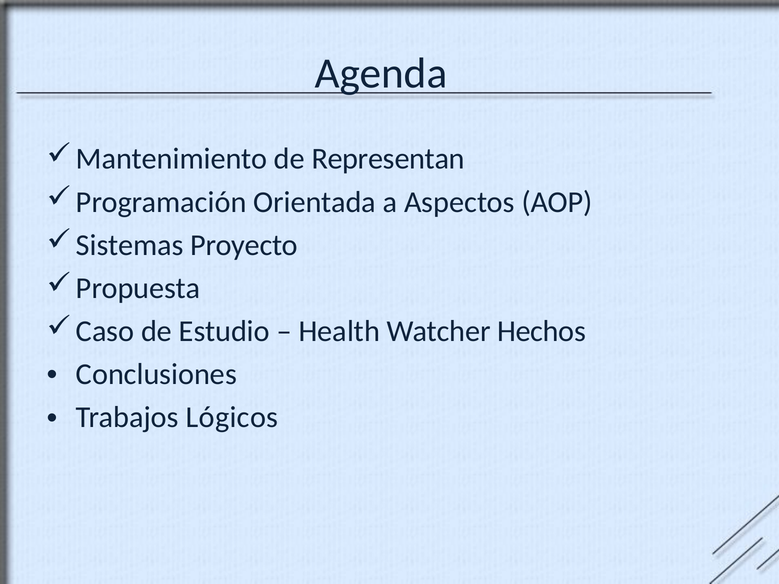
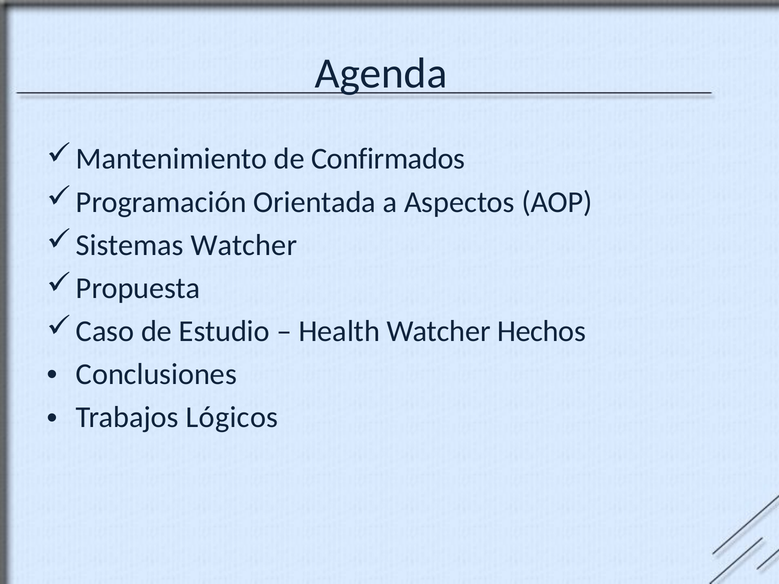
Representan: Representan -> Confirmados (388, 159)
Proyecto: Proyecto -> Watcher (244, 245)
